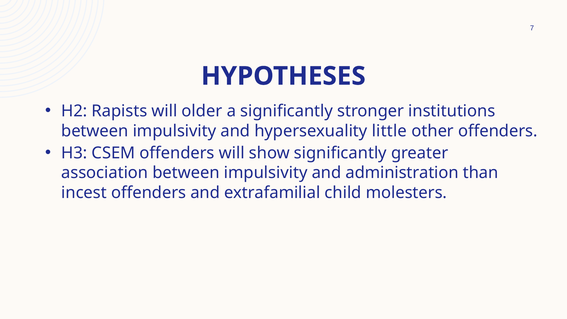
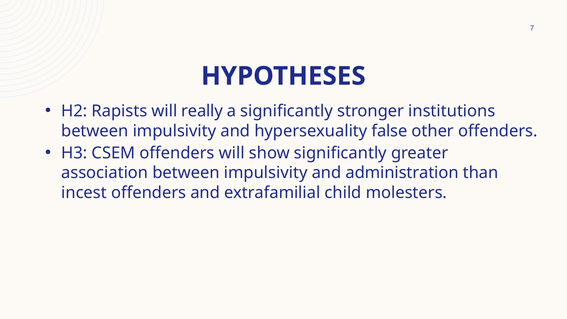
older: older -> really (202, 111)
little: little -> false (389, 131)
